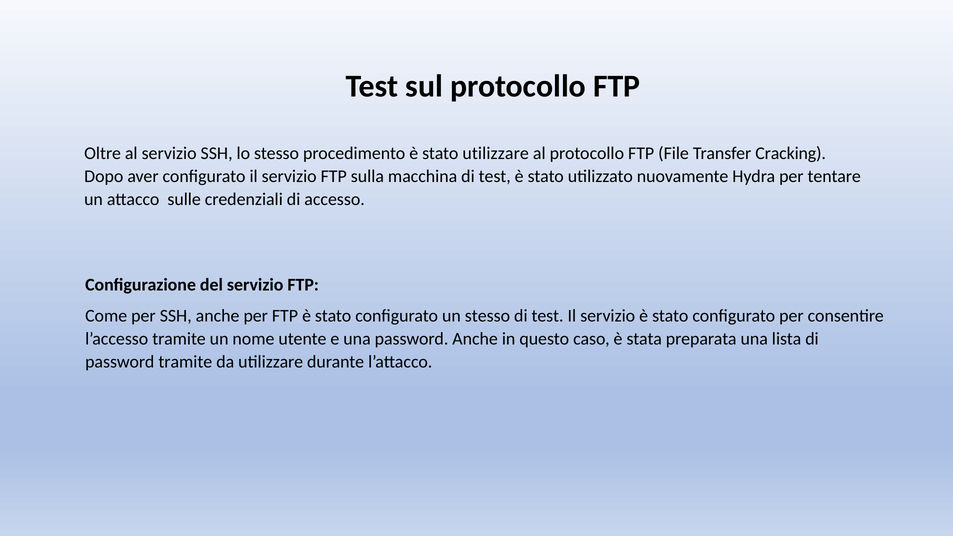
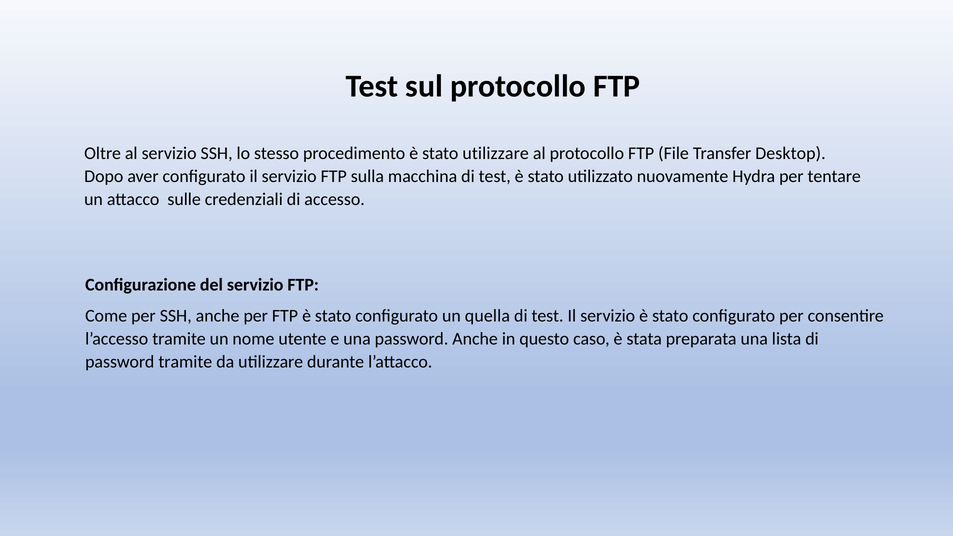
Cracking: Cracking -> Desktop (791, 153)
un stesso: stesso -> quella (487, 316)
